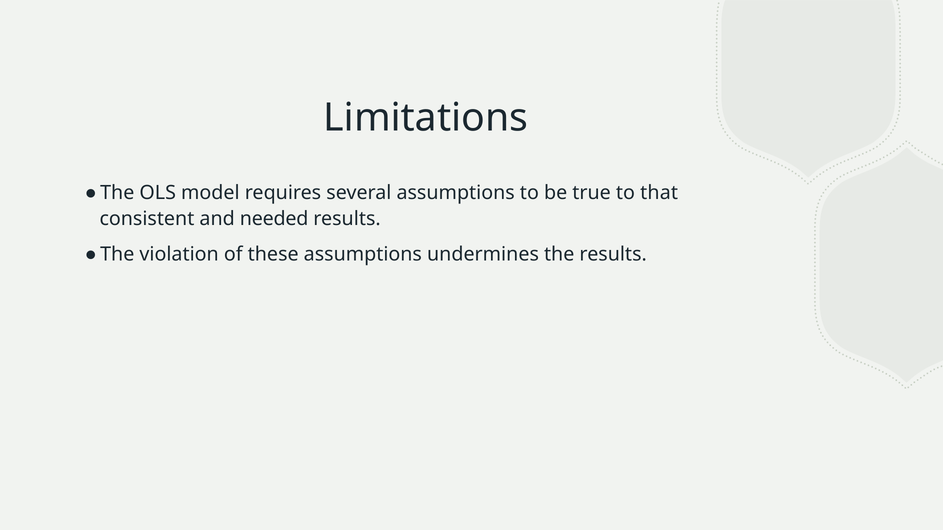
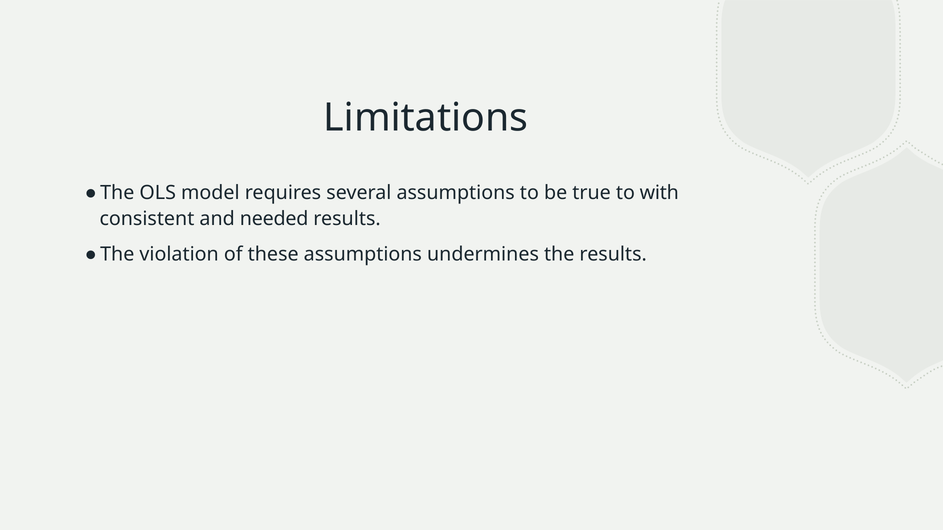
that: that -> with (659, 193)
